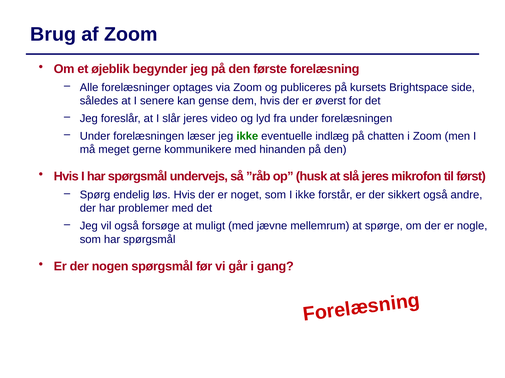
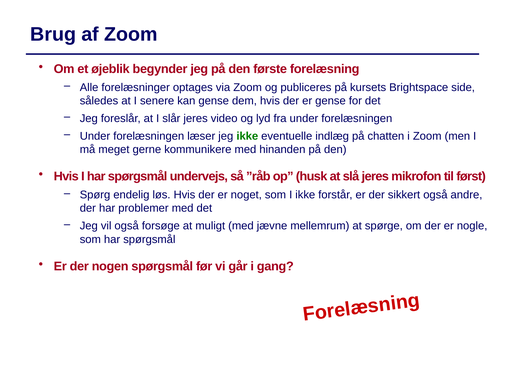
er øverst: øverst -> gense (330, 101)
